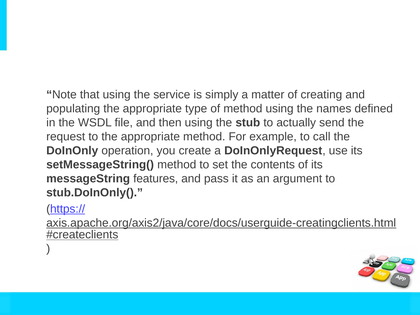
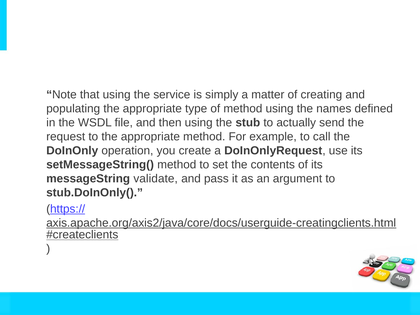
features: features -> validate (156, 179)
